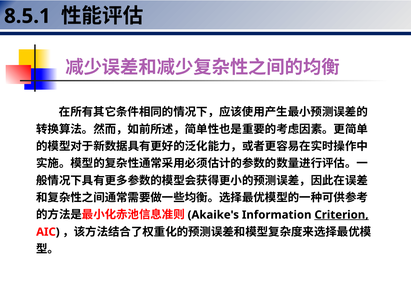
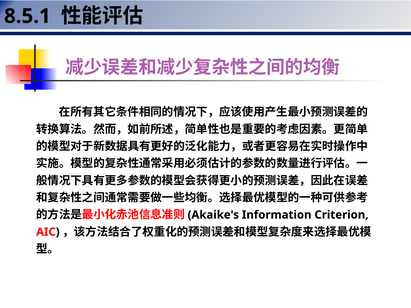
Criterion underline: present -> none (341, 215)
